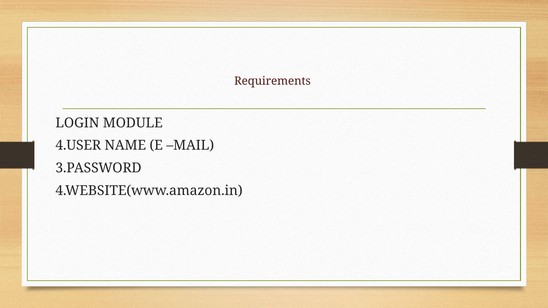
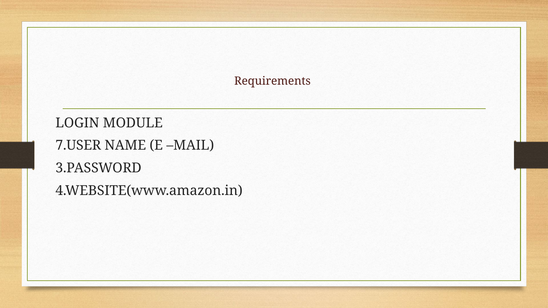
4.USER: 4.USER -> 7.USER (78, 146)
